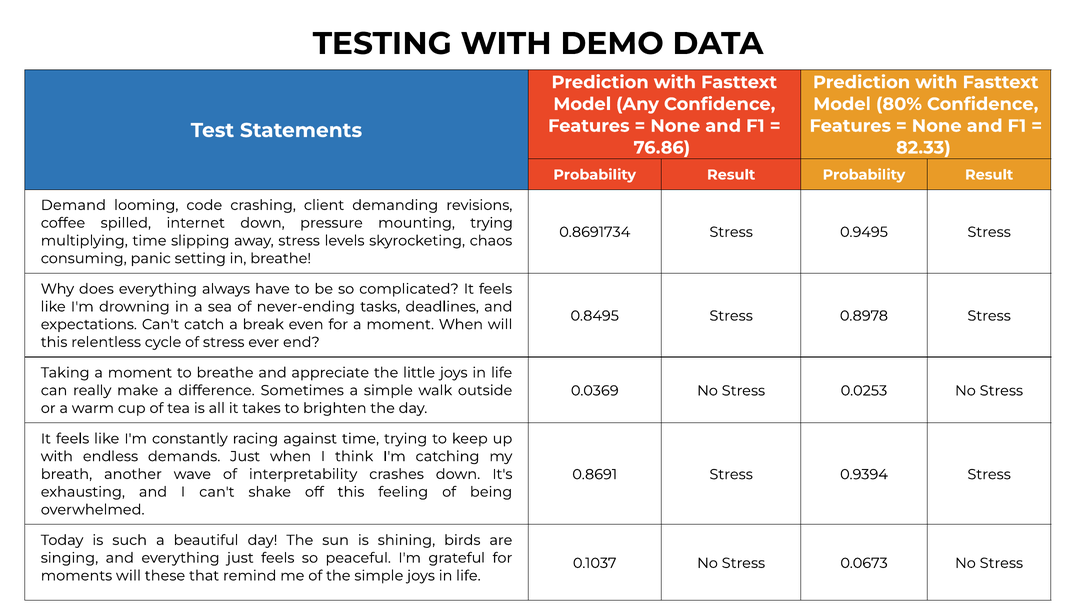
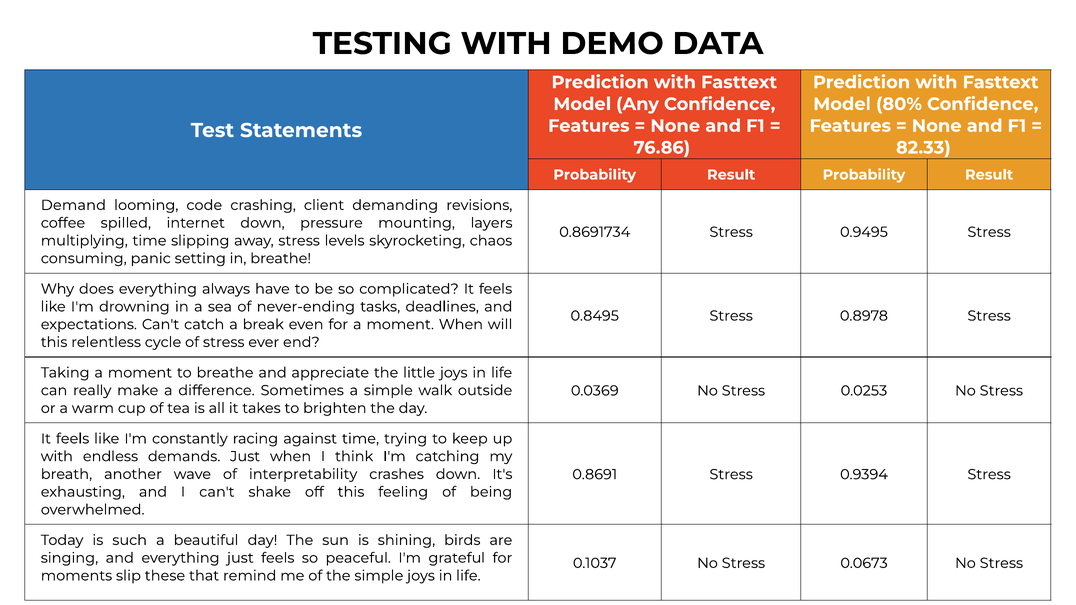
mounting trying: trying -> layers (491, 223)
moments will: will -> slip (128, 576)
